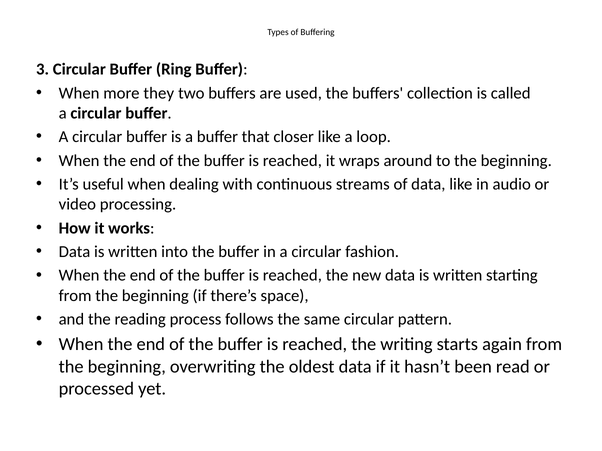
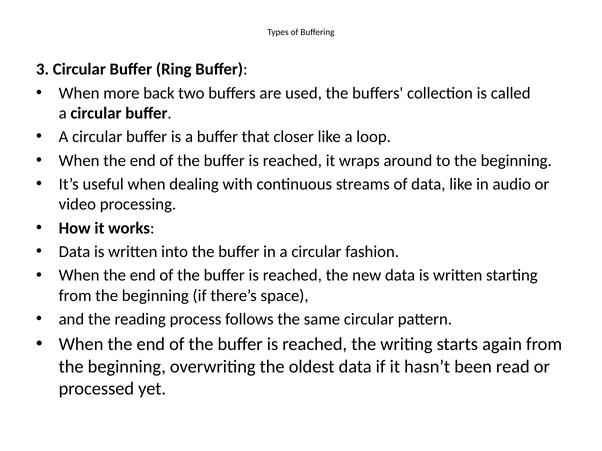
they: they -> back (159, 93)
